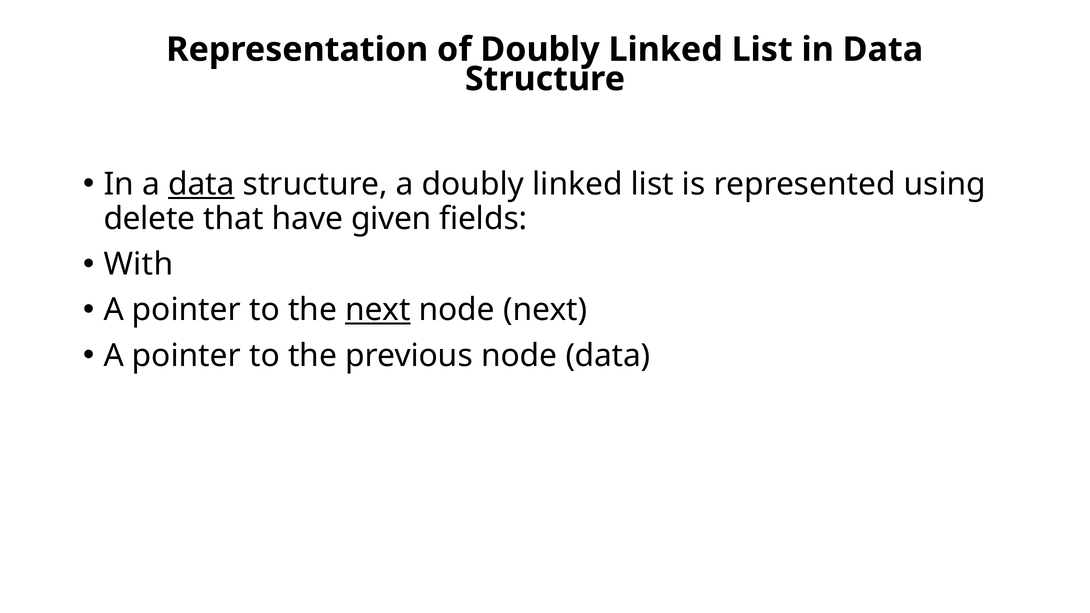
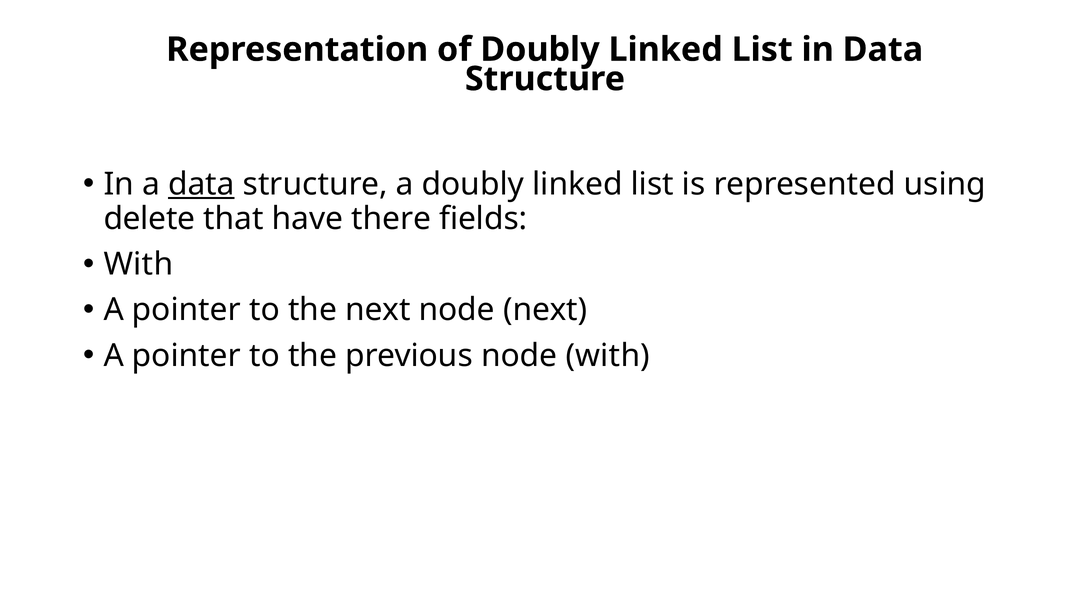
given: given -> there (391, 219)
next underline: present -> none (378, 310)
node data: data -> with (608, 356)
